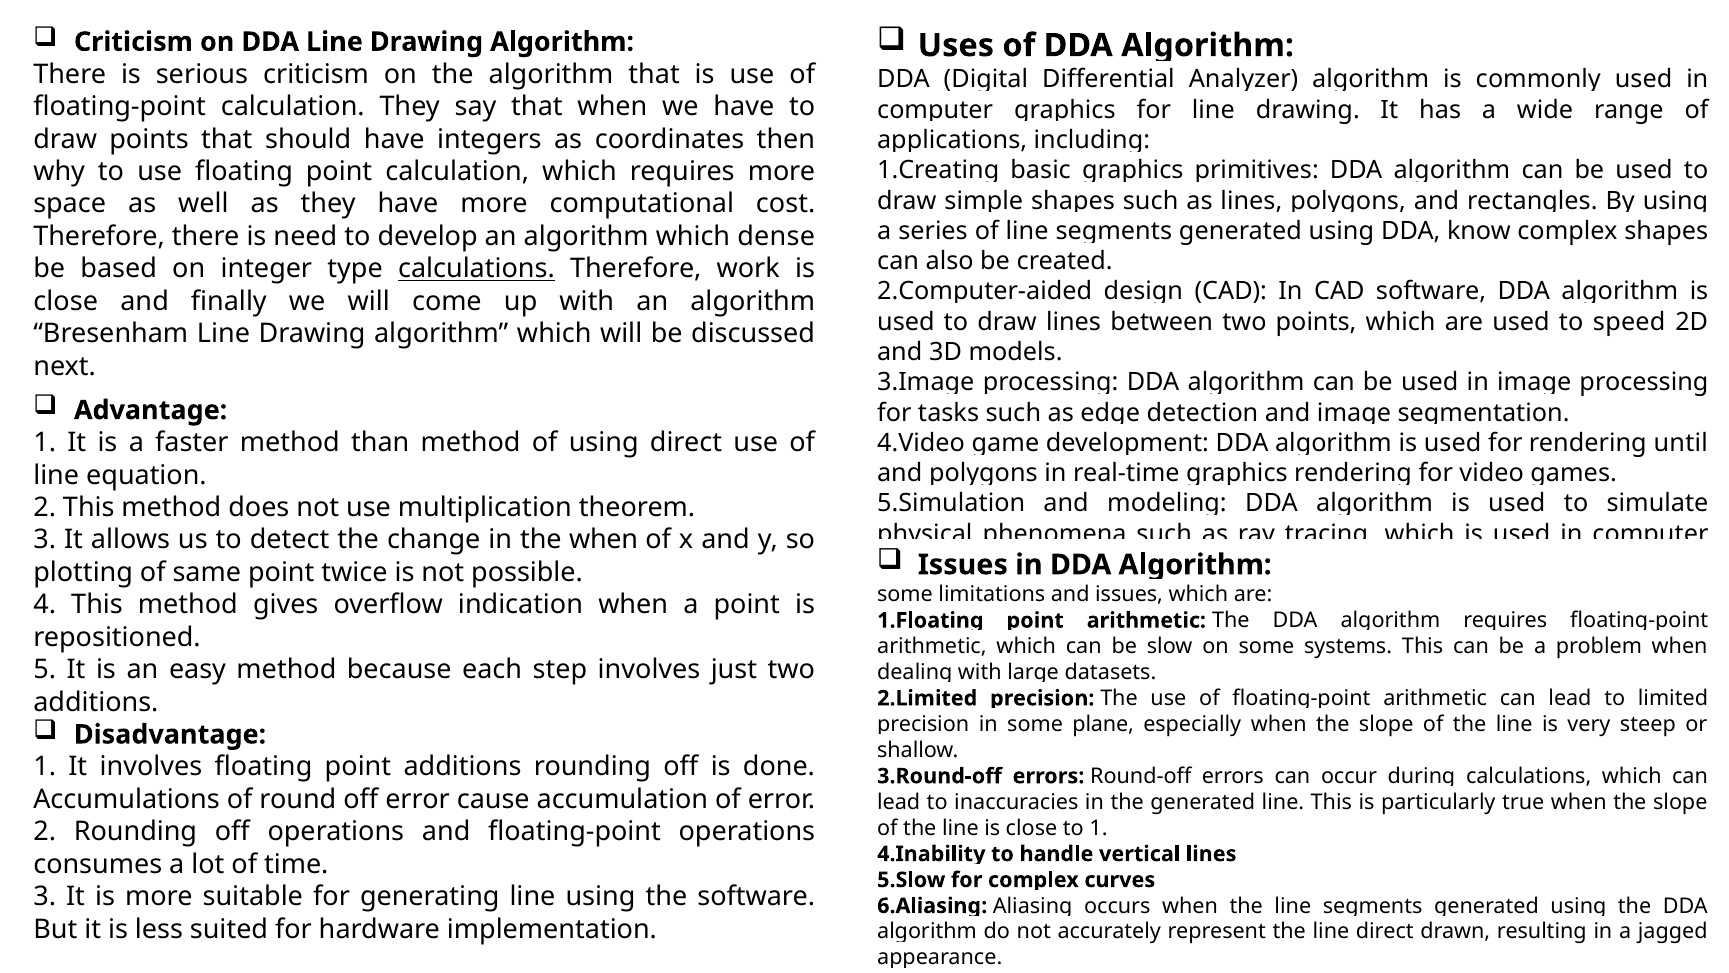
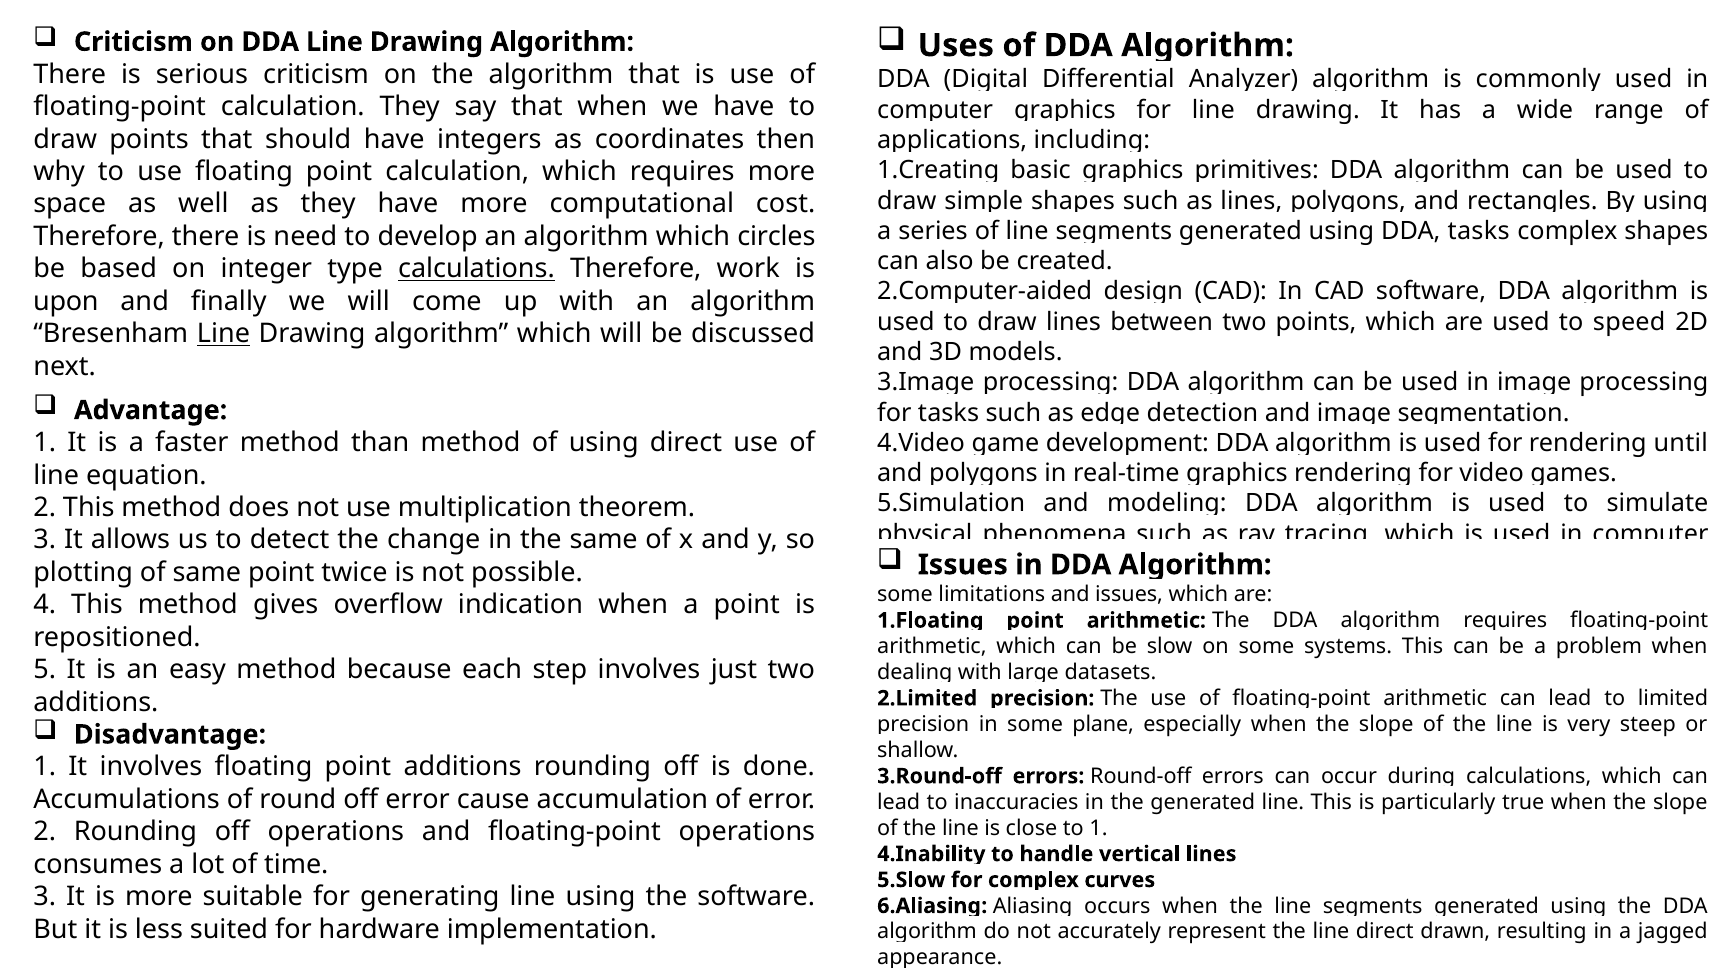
DDA know: know -> tasks (1479, 231)
dense: dense -> circles (776, 236)
close: close -> upon (66, 301)
Line underline: none -> present (223, 334)
the when: when -> same (604, 540)
